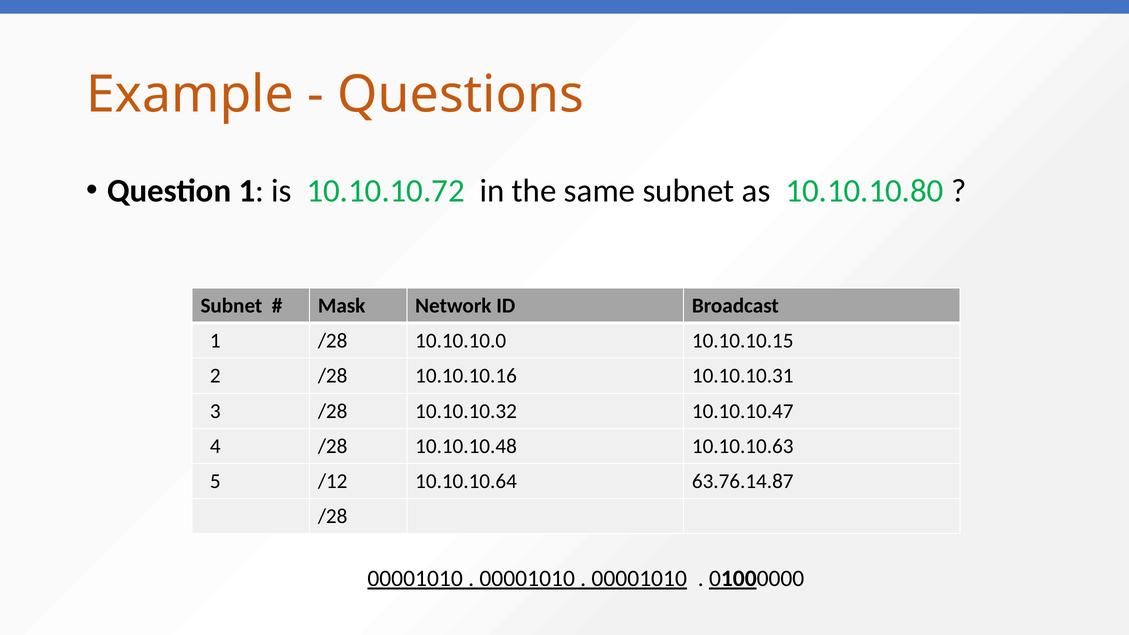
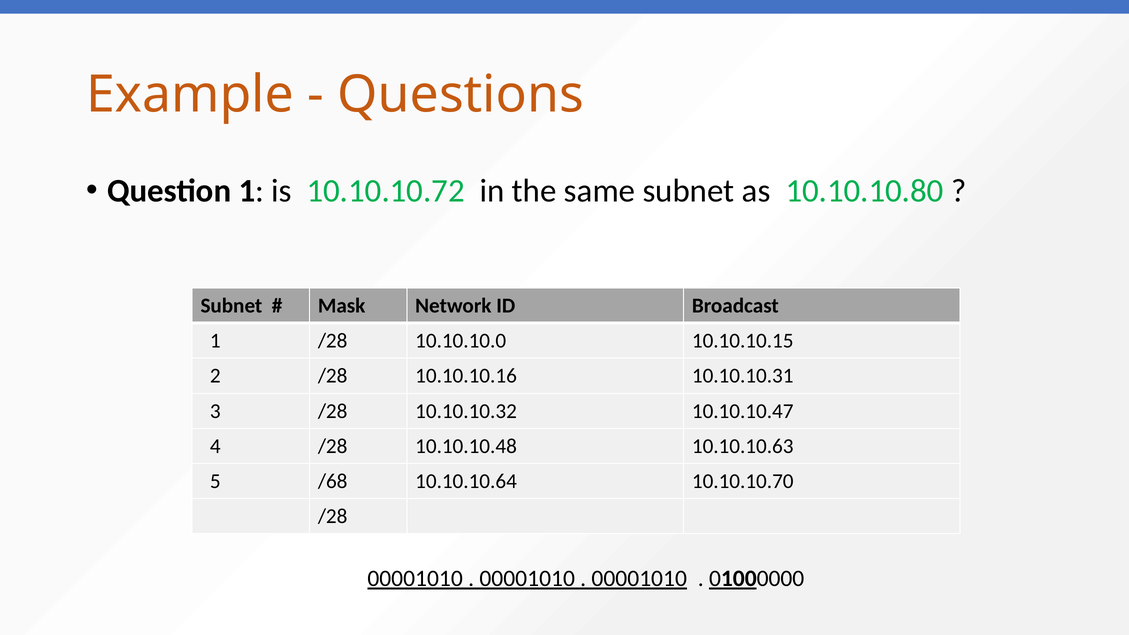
/12: /12 -> /68 (333, 481)
63.76.14.87: 63.76.14.87 -> 10.10.10.70 (743, 481)
